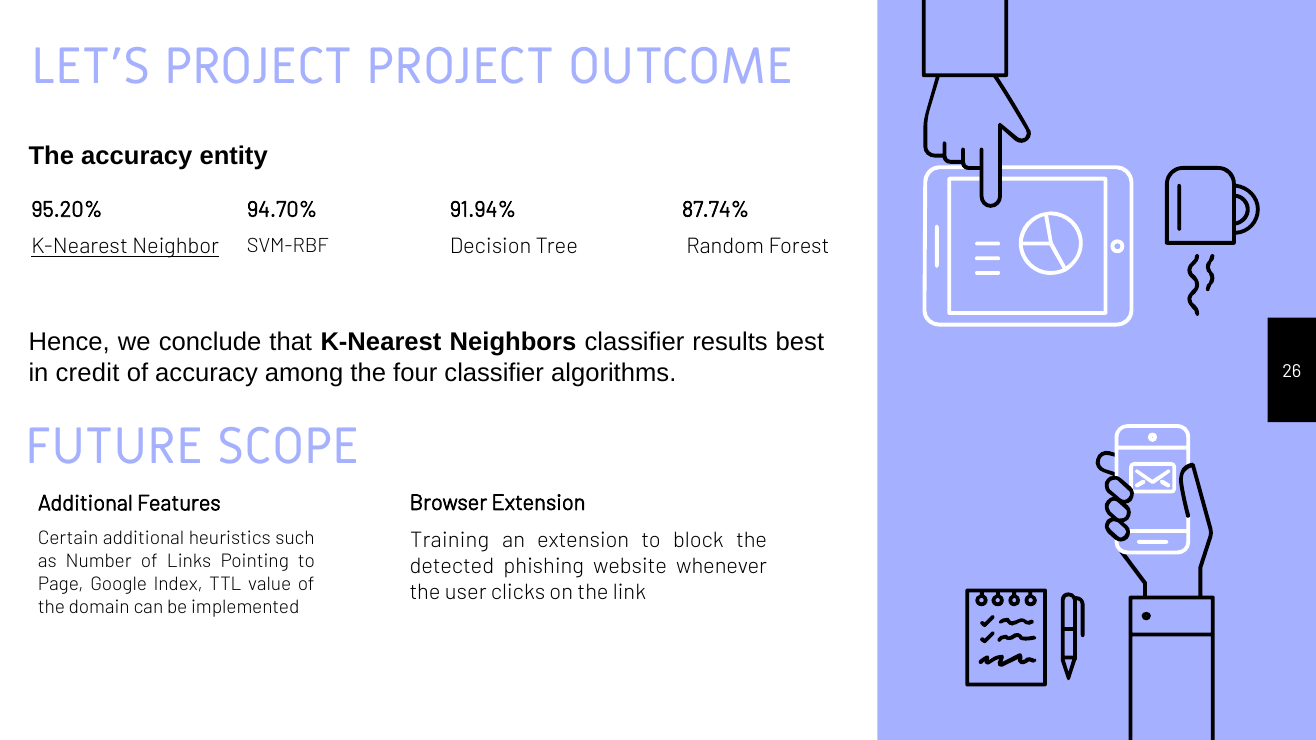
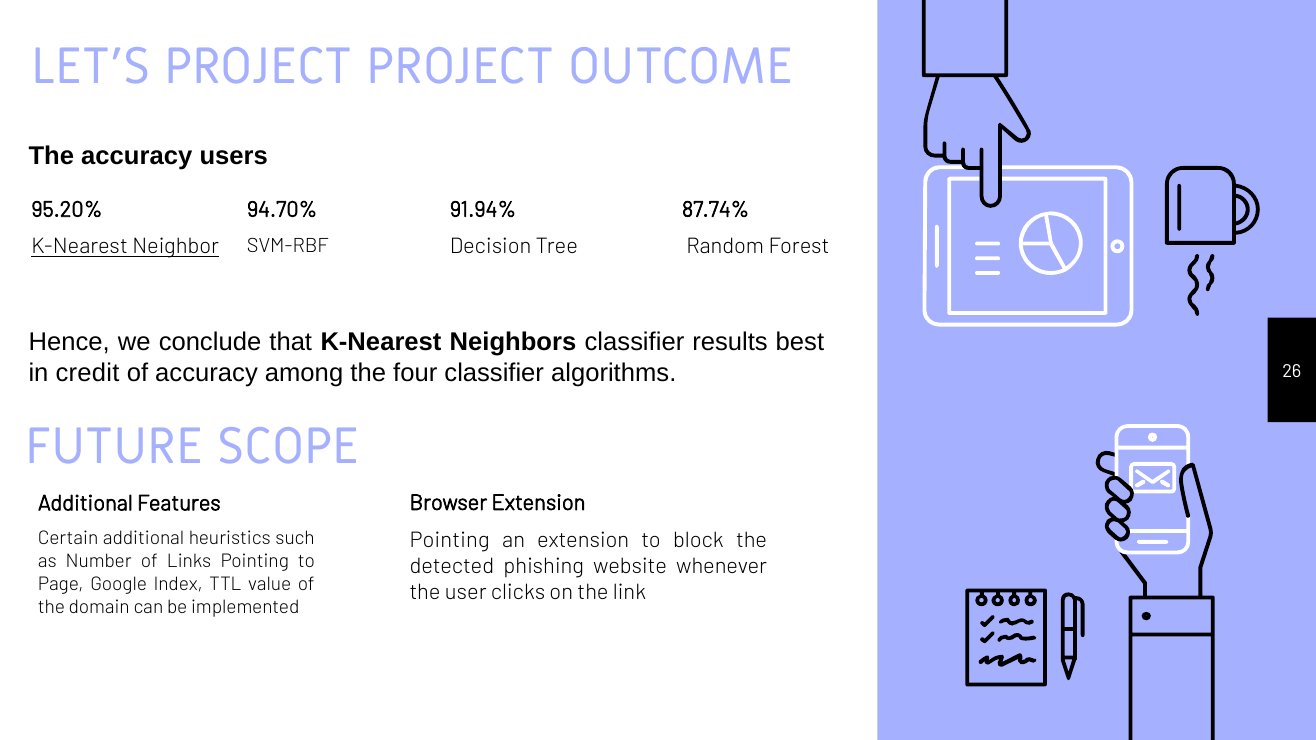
entity: entity -> users (234, 156)
Training: Training -> Pointing (450, 540)
